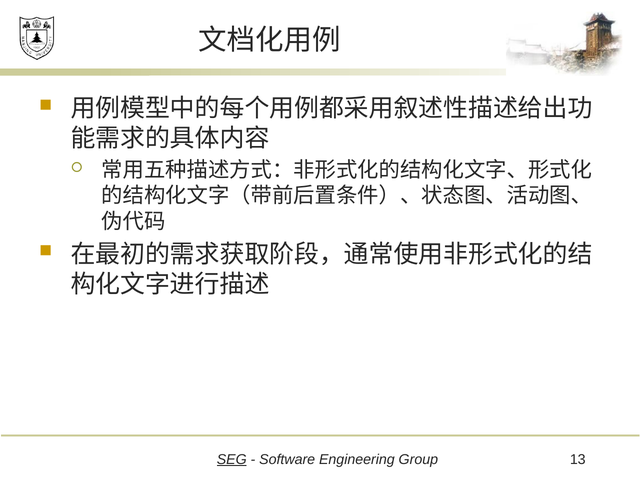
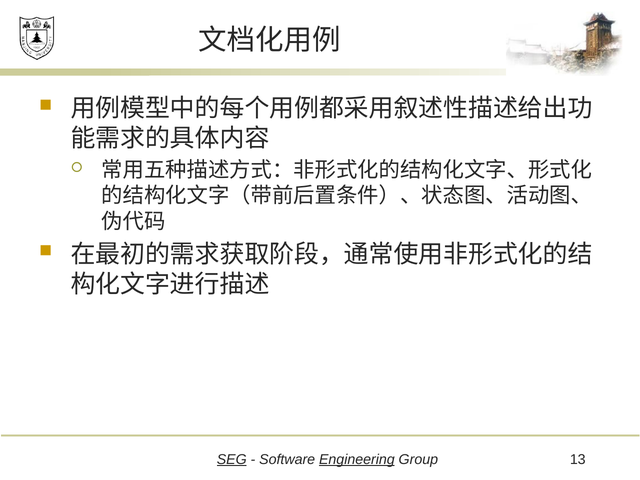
Engineering underline: none -> present (357, 459)
